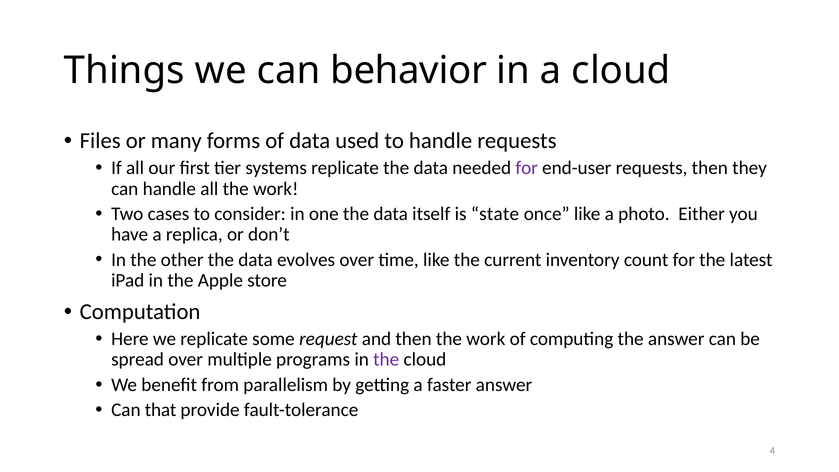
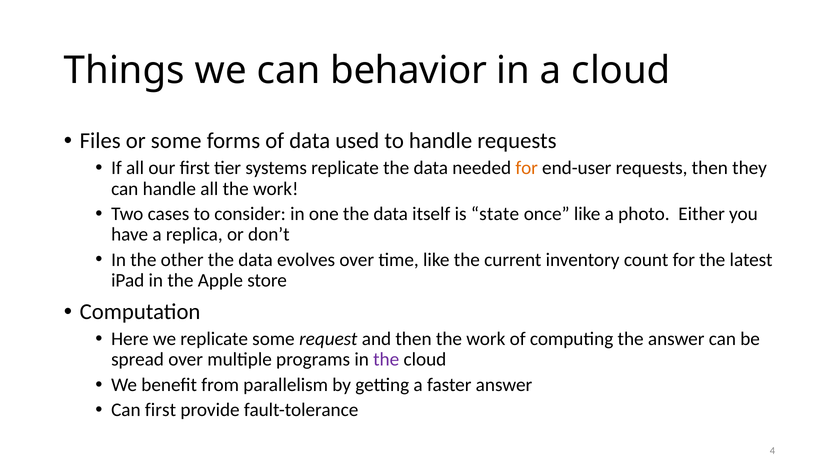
or many: many -> some (176, 141)
for colour: purple -> orange (527, 168)
Can that: that -> first (160, 410)
